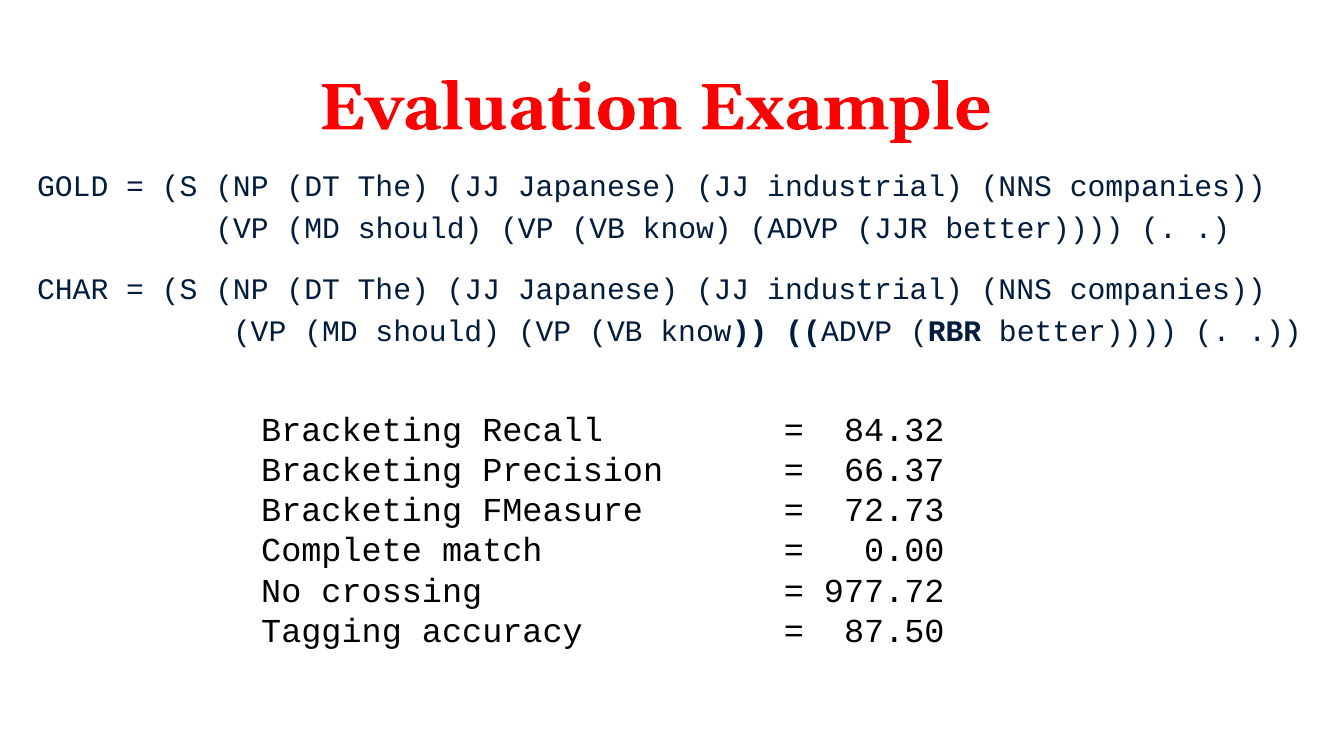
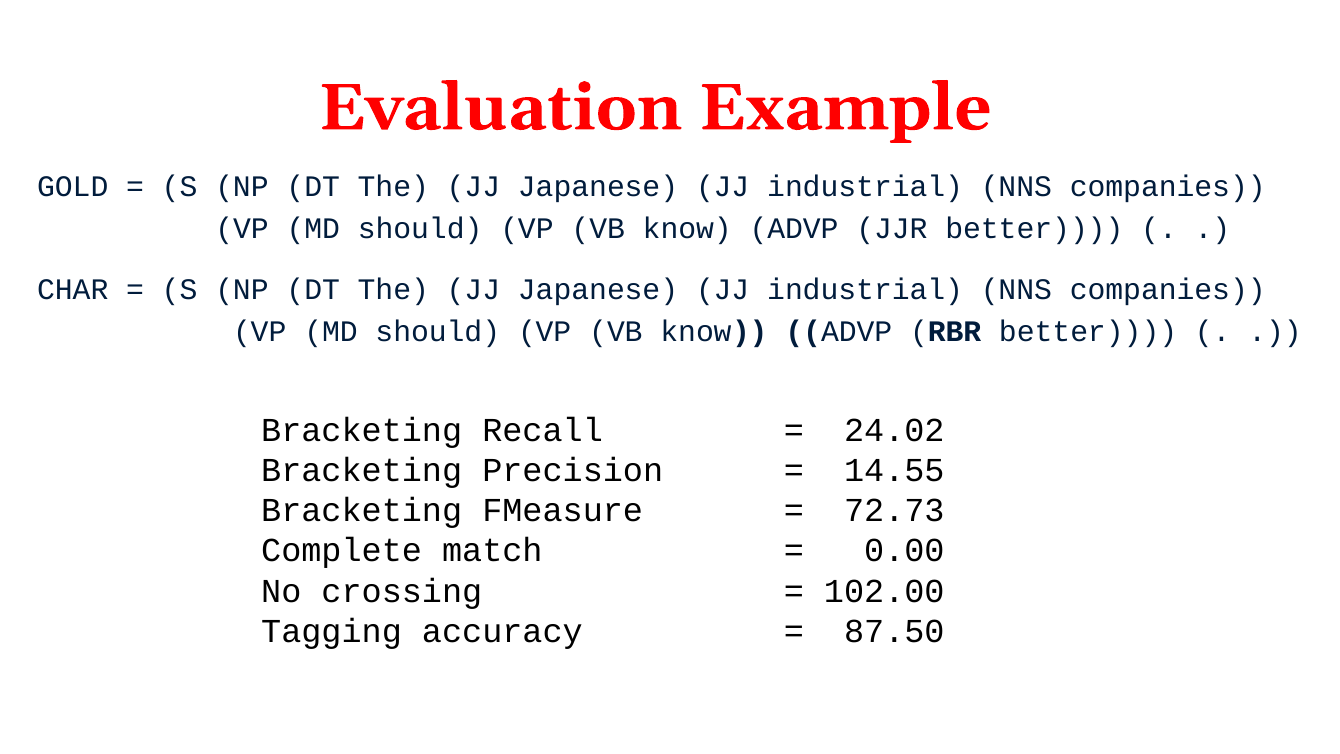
84.32: 84.32 -> 24.02 (894, 430)
66.37: 66.37 -> 14.55 (894, 470)
977.72: 977.72 -> 102.00 (884, 591)
